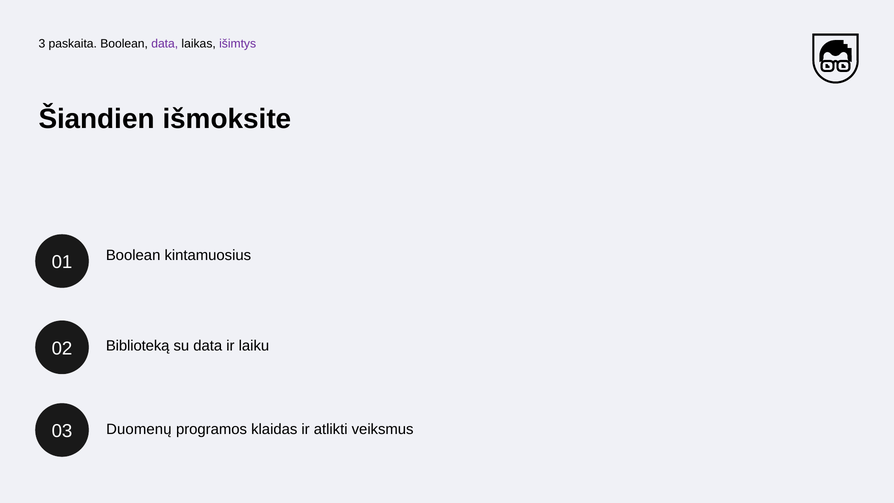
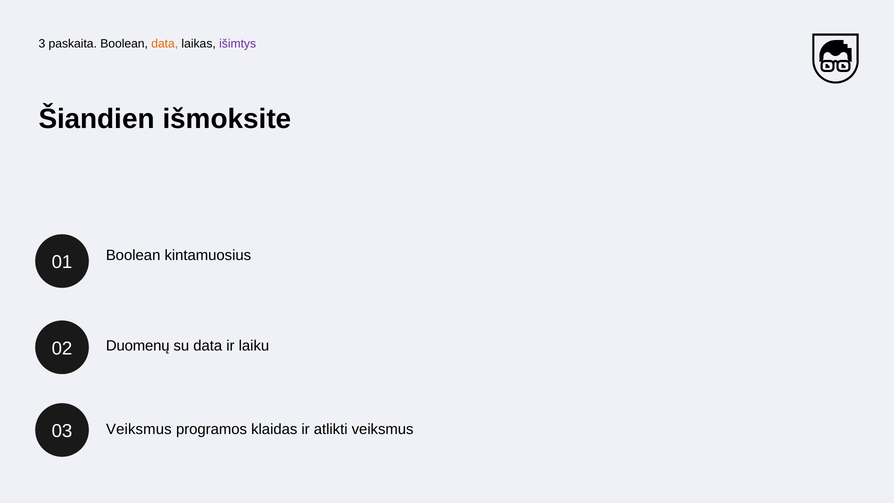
data colour: purple -> orange (165, 44)
Biblioteką: Biblioteką -> Duomenų (138, 346)
Duomenų: Duomenų -> Veiksmus (139, 429)
